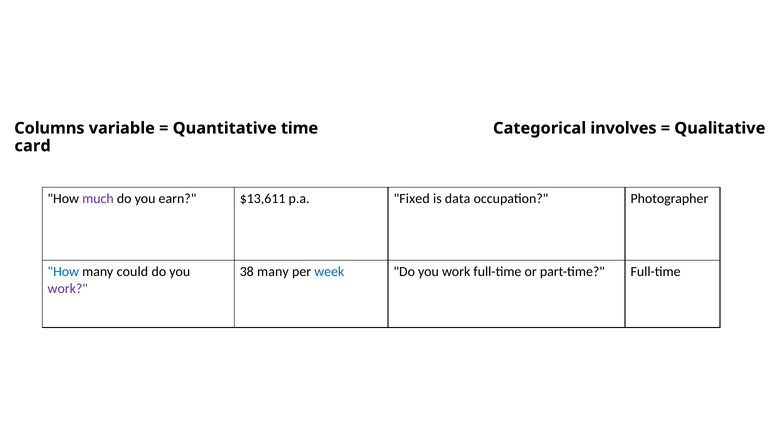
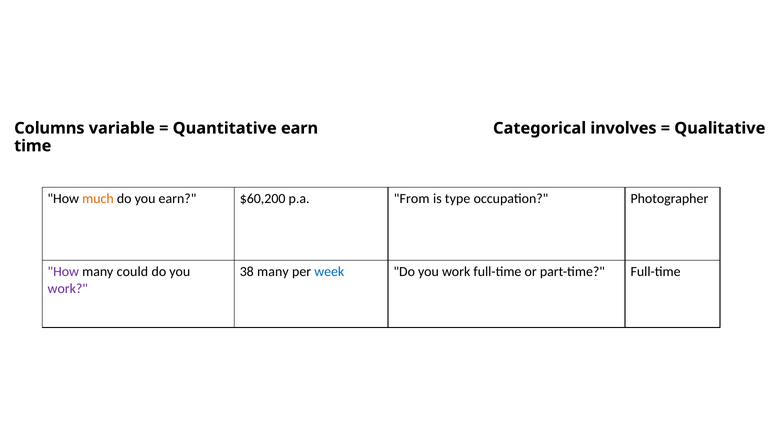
Quantitative time: time -> earn (300, 128)
card: card -> time (33, 146)
much colour: purple -> orange (98, 199)
$13,611: $13,611 -> $60,200 (263, 199)
Fixed: Fixed -> From (412, 199)
data: data -> type (458, 199)
How colour: blue -> purple (63, 272)
